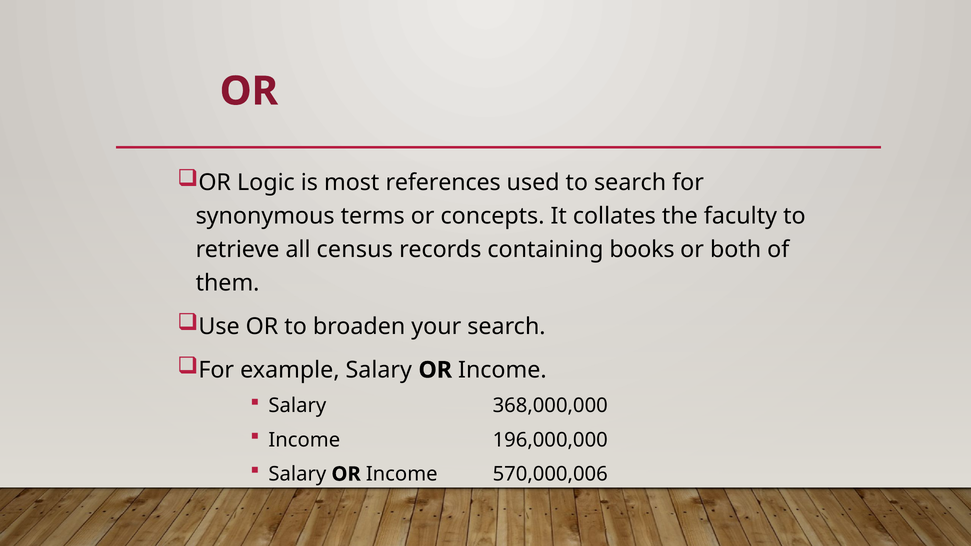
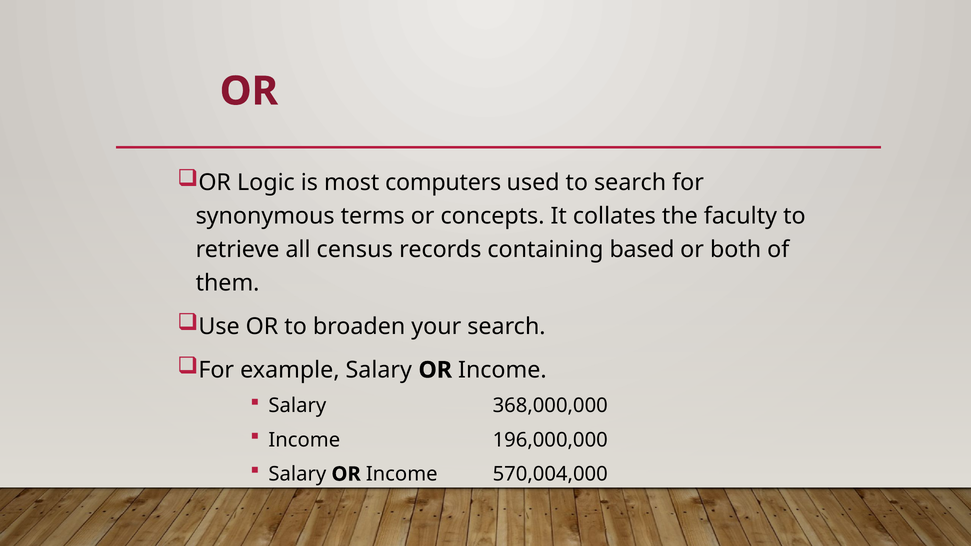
references: references -> computers (443, 183)
books: books -> based (642, 249)
570,000,006: 570,000,006 -> 570,004,000 (550, 474)
